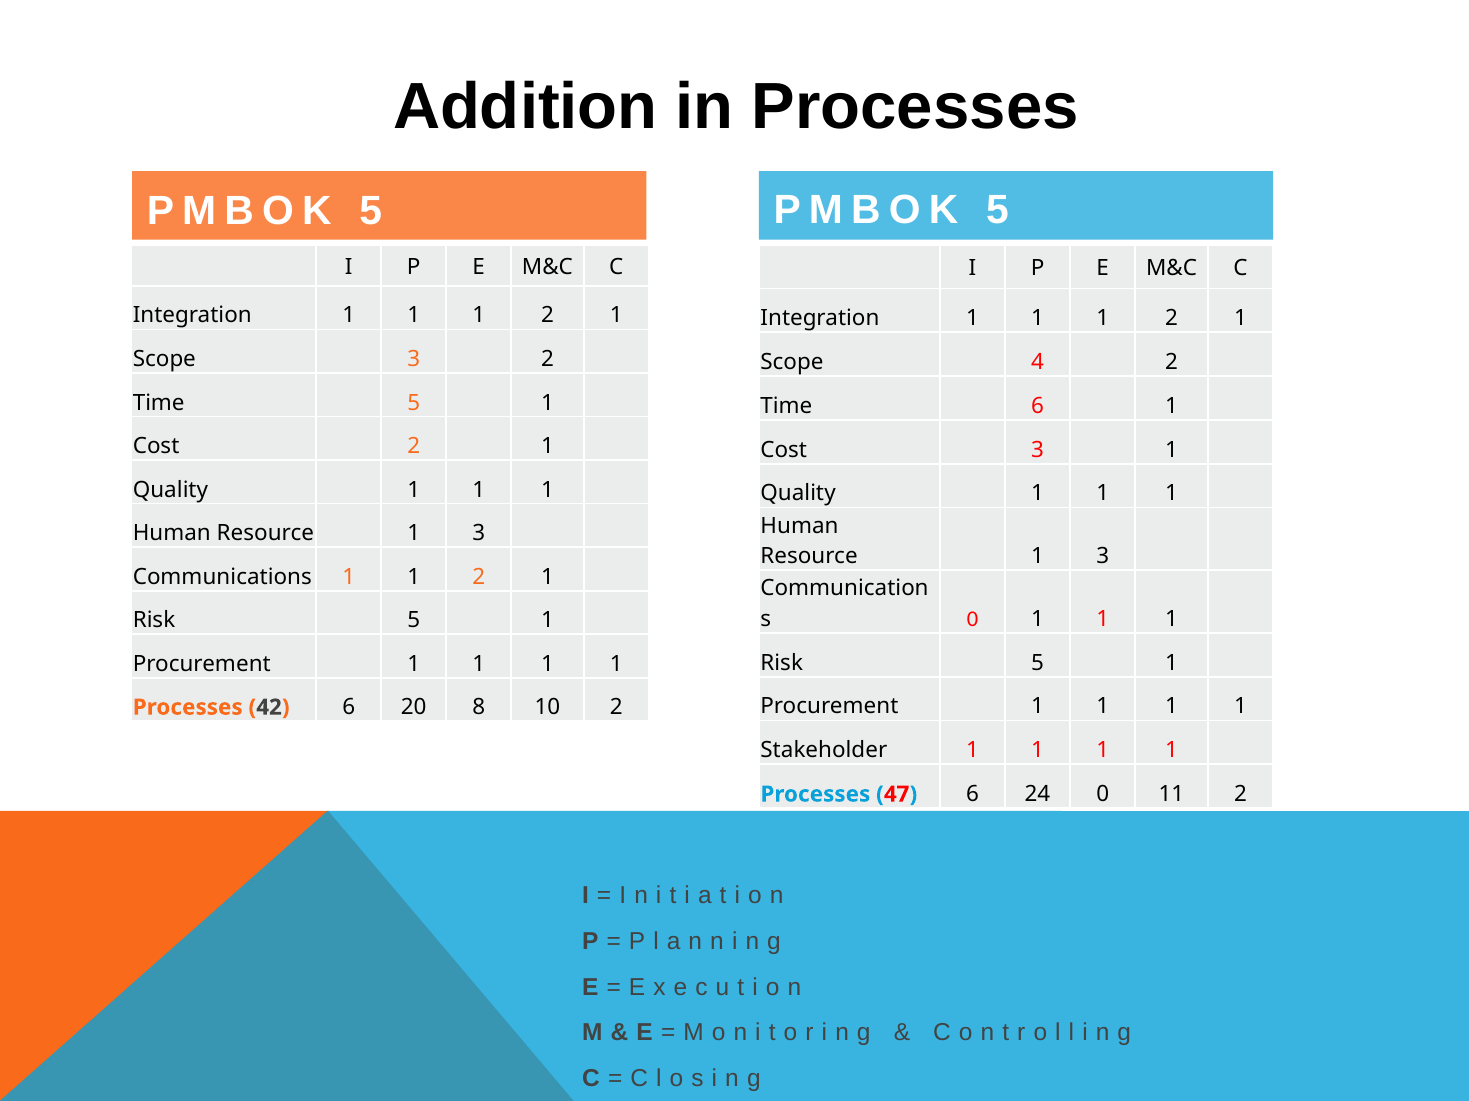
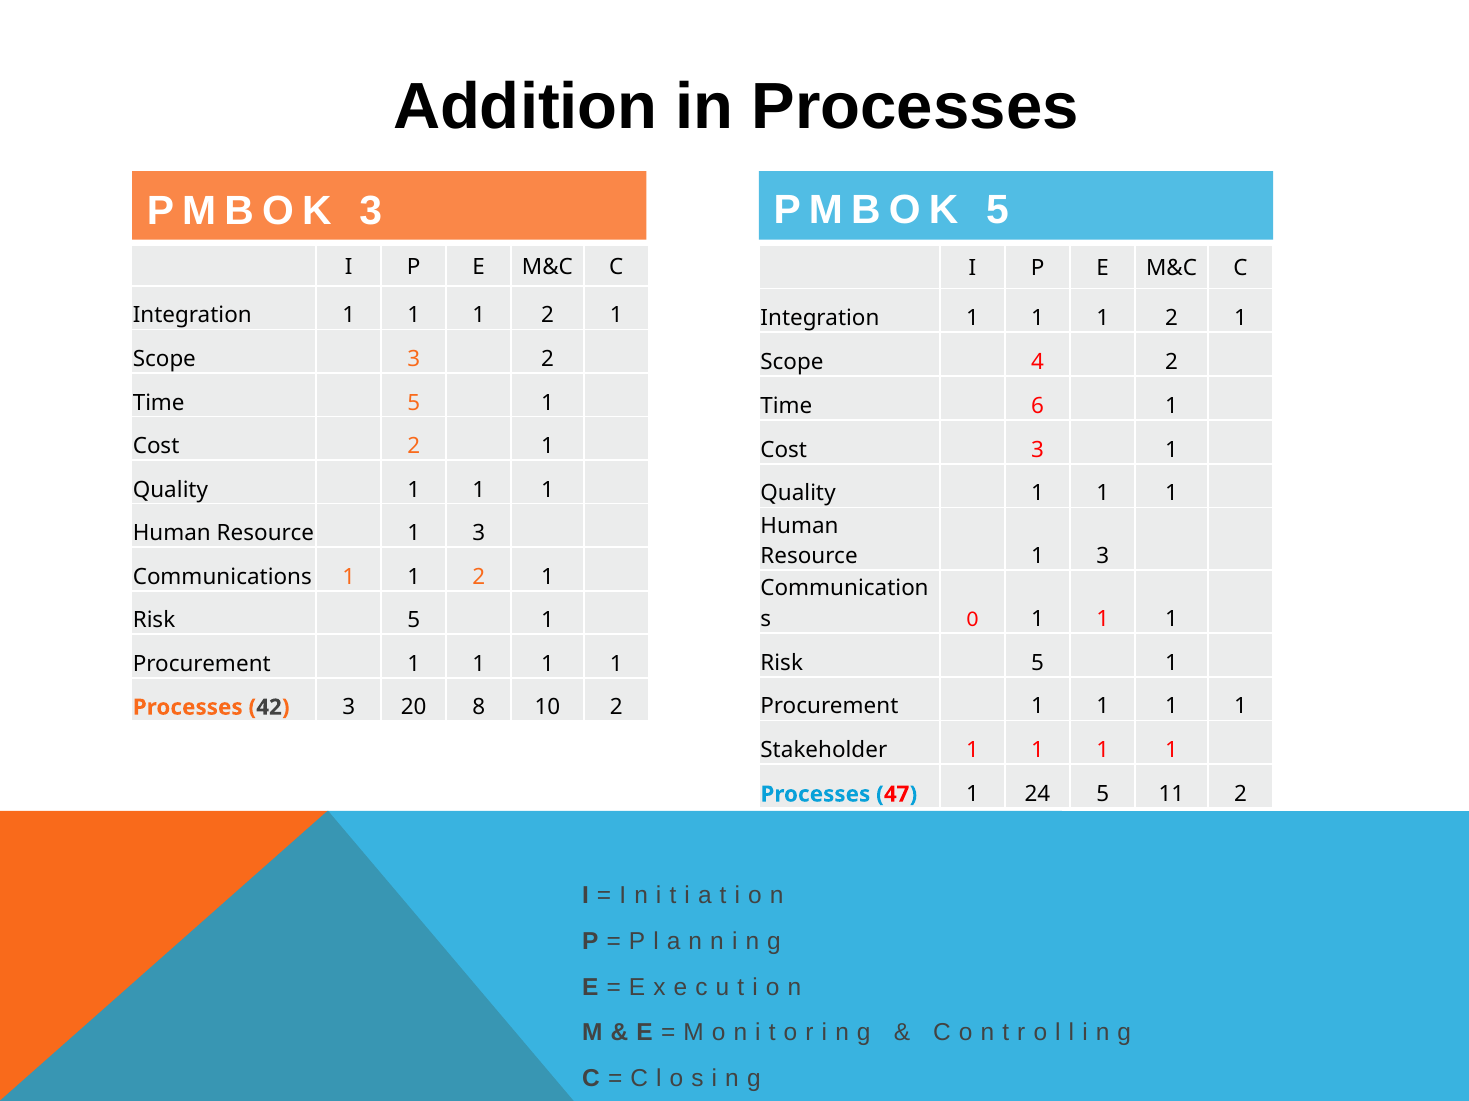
5: 5 -> 3 (371, 211)
42 6: 6 -> 3 (349, 708)
47 6: 6 -> 1 (973, 795)
24 0: 0 -> 5 (1103, 795)
